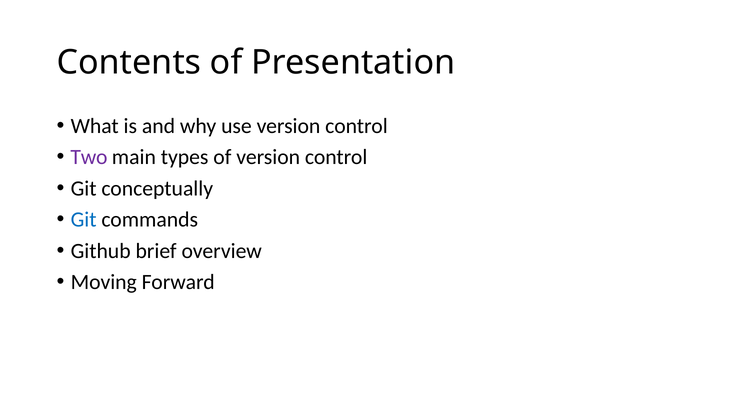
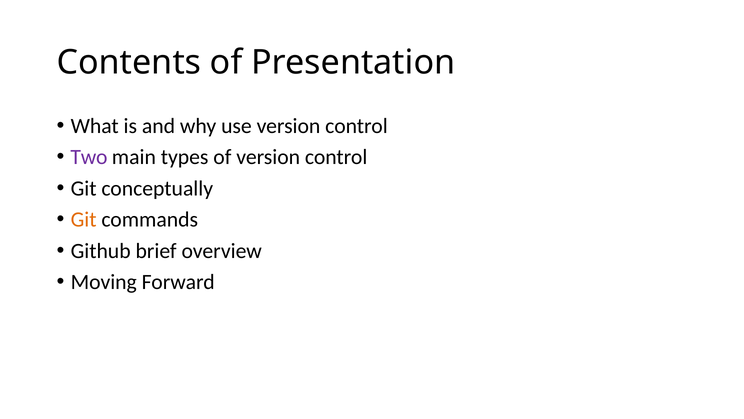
Git colour: blue -> orange (84, 219)
